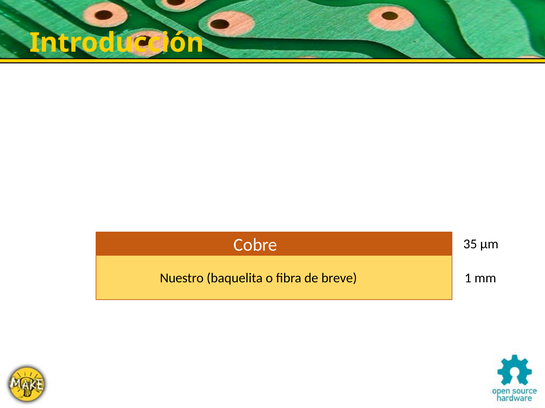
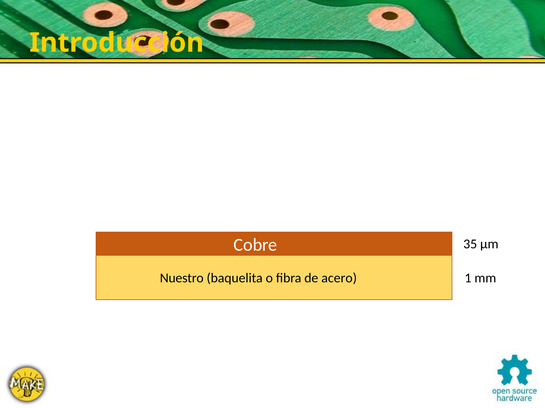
breve: breve -> acero (339, 279)
